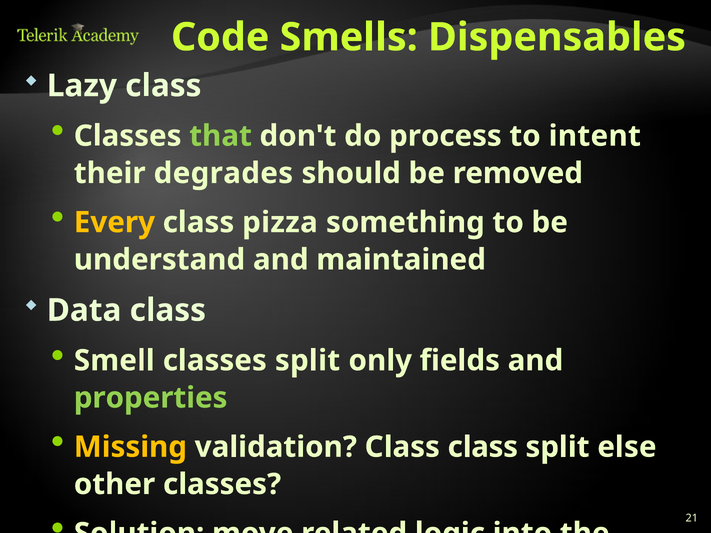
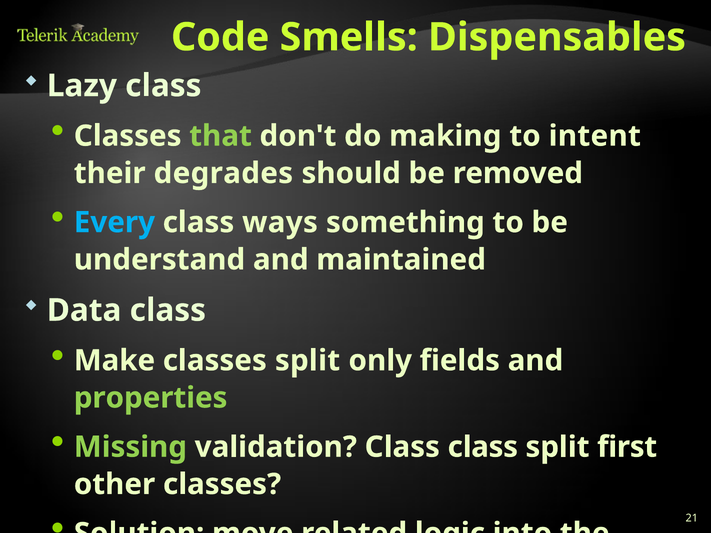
process: process -> making (445, 136)
Every colour: yellow -> light blue (114, 223)
pizza: pizza -> ways (280, 223)
Smell: Smell -> Make (114, 361)
Missing colour: yellow -> light green (130, 447)
else: else -> first (627, 447)
